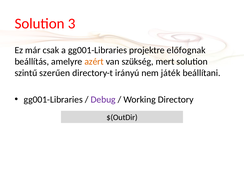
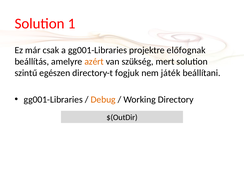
3: 3 -> 1 (72, 24)
szerűen: szerűen -> egészen (55, 73)
irányú: irányú -> fogjuk (127, 73)
Debug colour: purple -> orange (103, 100)
